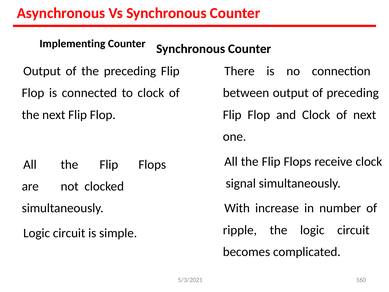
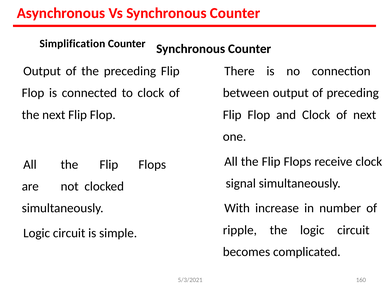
Implementing: Implementing -> Simplification (72, 43)
